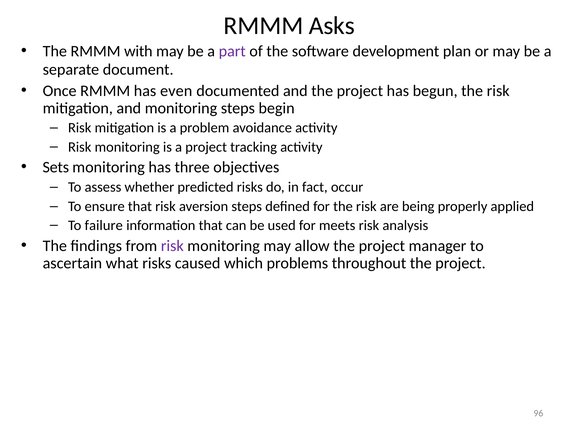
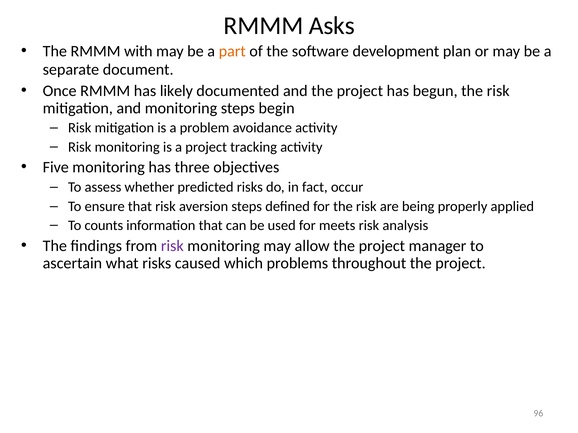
part colour: purple -> orange (232, 51)
even: even -> likely (176, 91)
Sets: Sets -> Five (56, 167)
failure: failure -> counts (104, 226)
